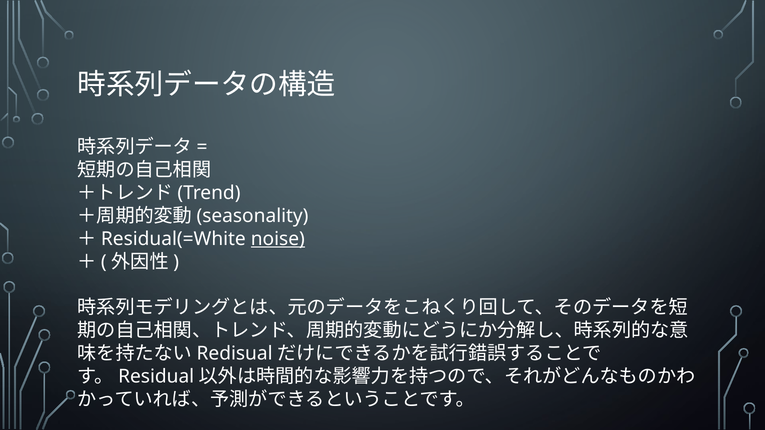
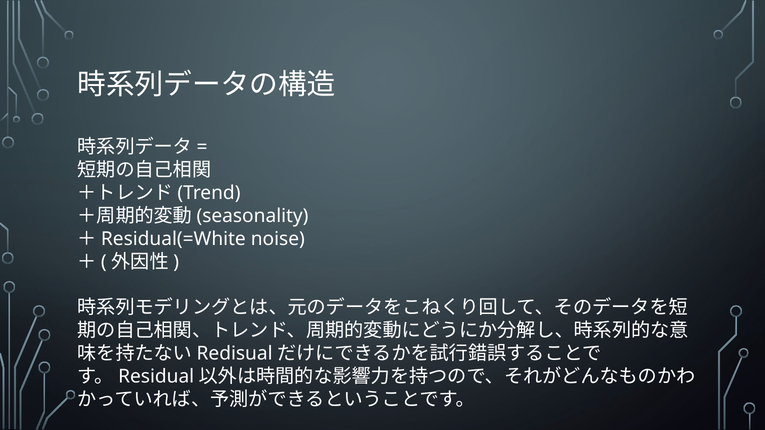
noise underline: present -> none (278, 239)
